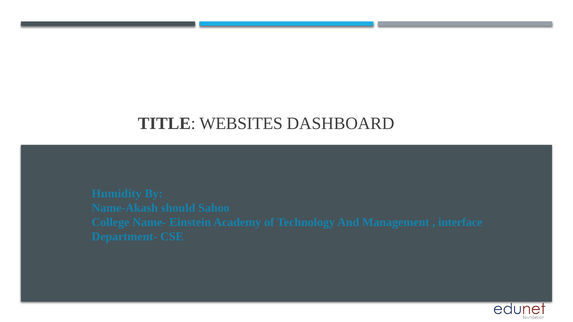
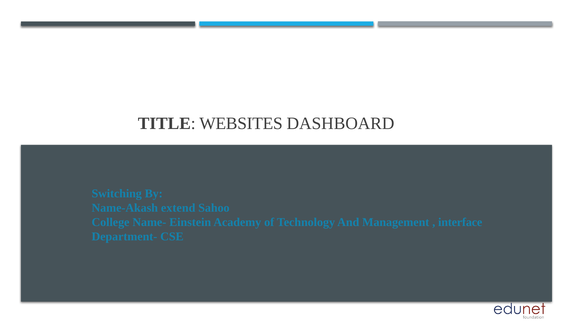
Humidity: Humidity -> Switching (117, 194)
should: should -> extend (178, 208)
